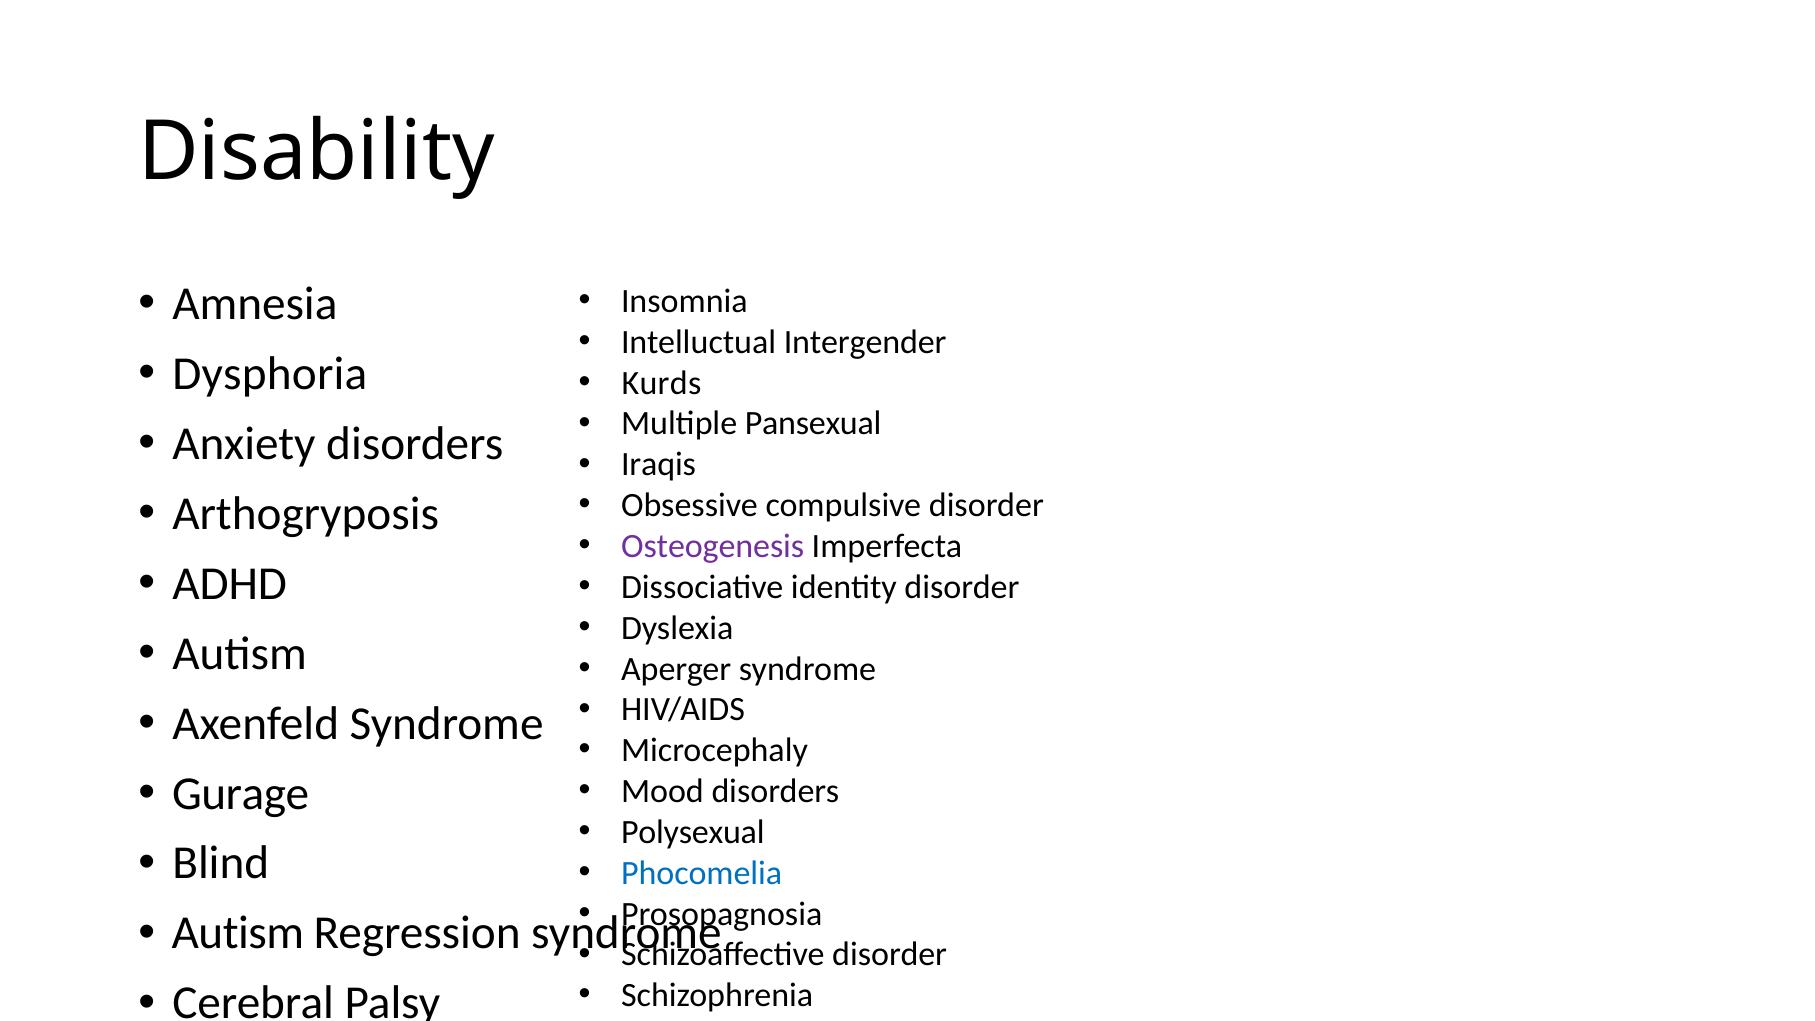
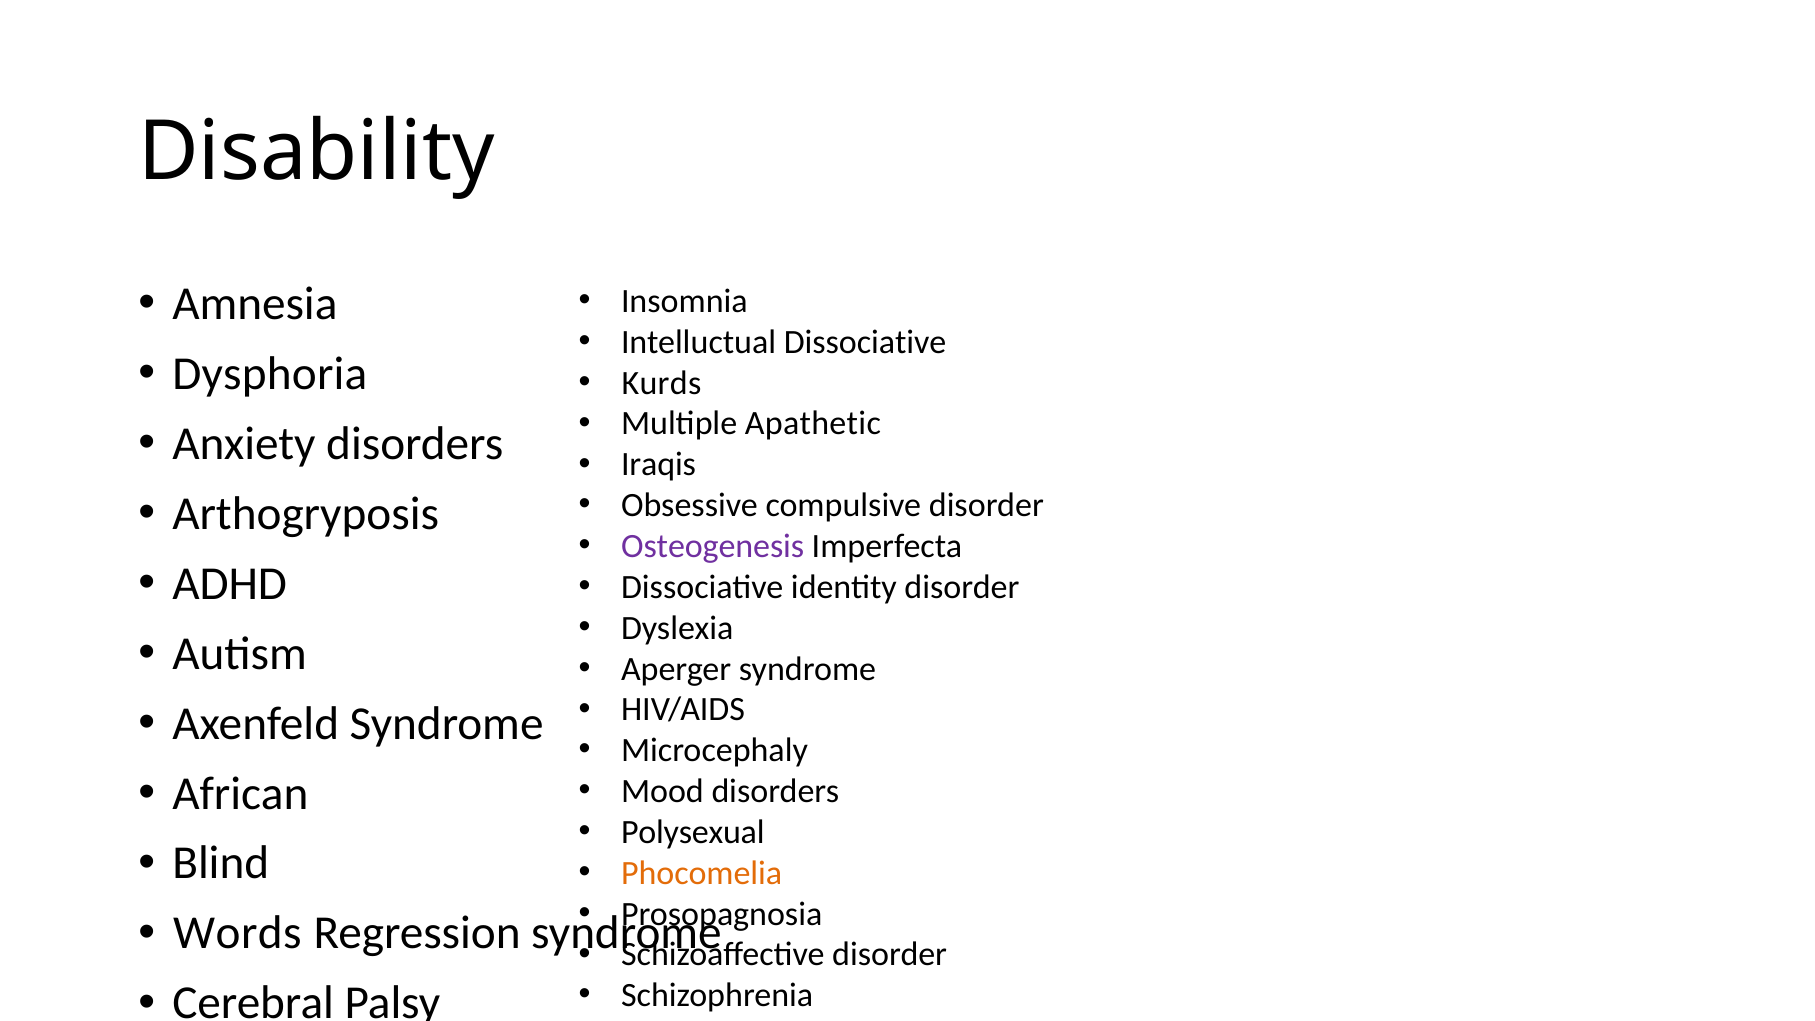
Intelluctual Intergender: Intergender -> Dissociative (865, 342)
Pansexual: Pansexual -> Apathetic (813, 424)
Gurage: Gurage -> African (240, 793)
Phocomelia colour: blue -> orange (702, 873)
Autism: Autism -> Words (237, 933)
